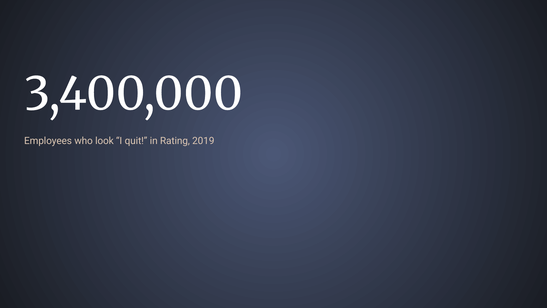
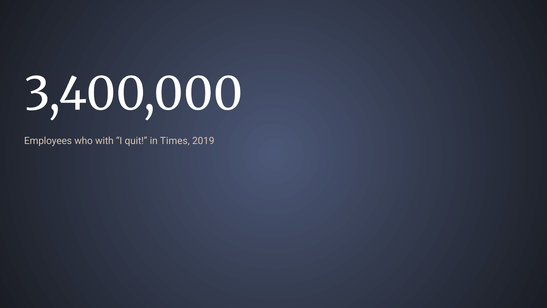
look: look -> with (104, 141)
Rating: Rating -> Times (175, 141)
